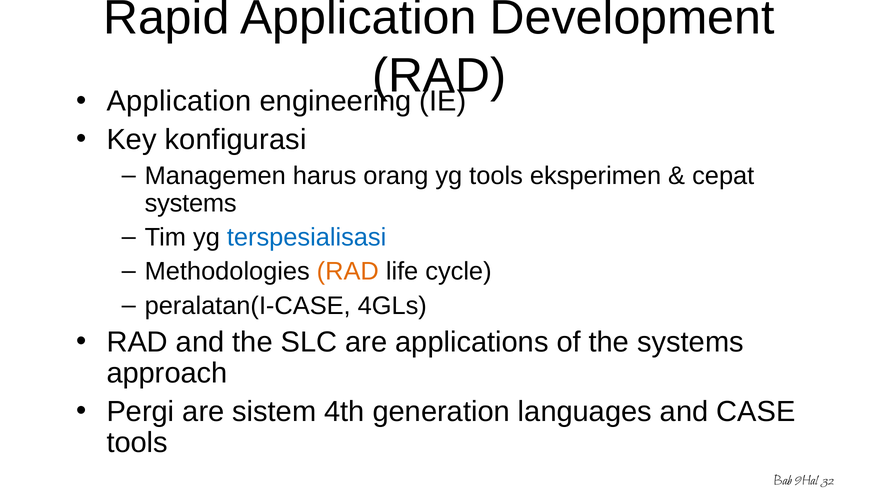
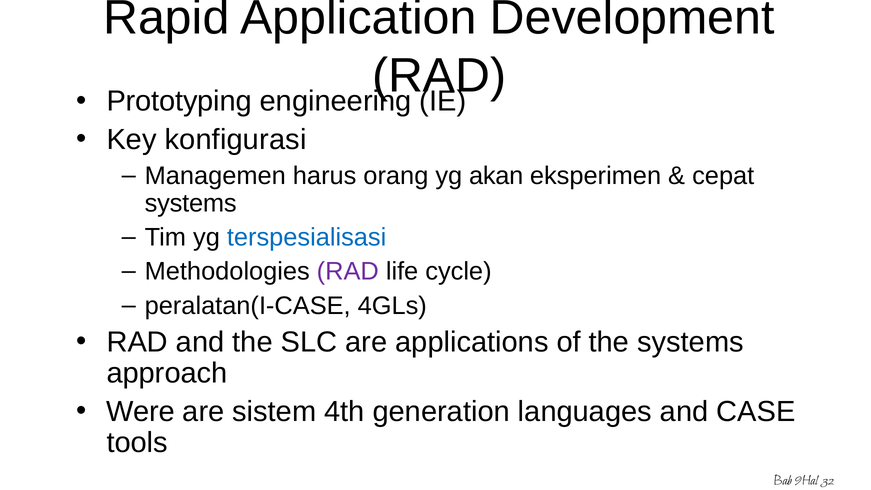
Application: Application -> Prototyping (179, 101)
yg tools: tools -> akan (496, 176)
RAD colour: orange -> purple (348, 272)
Pergi: Pergi -> Were (141, 411)
